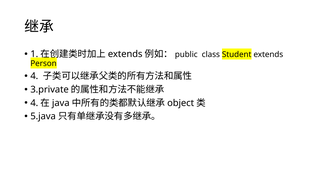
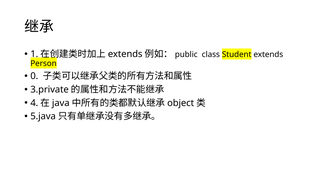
4: 4 -> 0 (34, 76)
